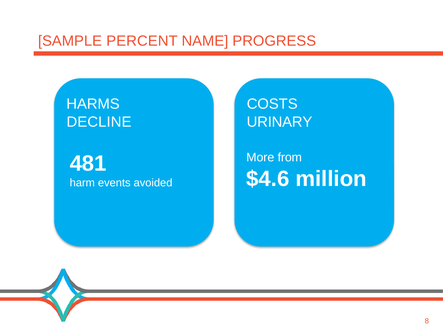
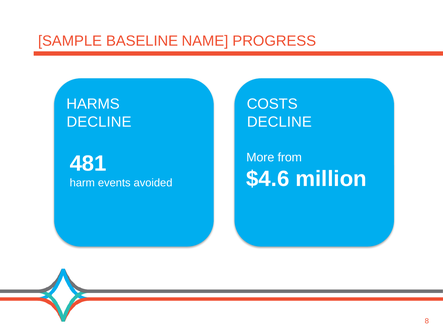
PERCENT: PERCENT -> BASELINE (142, 41)
URINARY: URINARY -> DECLINE (279, 122)
